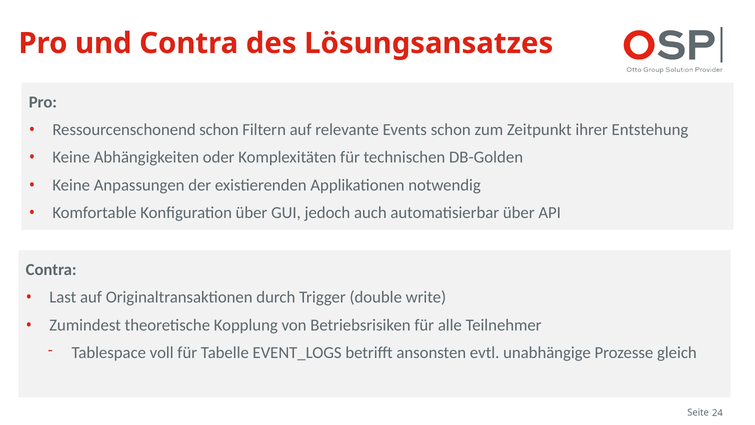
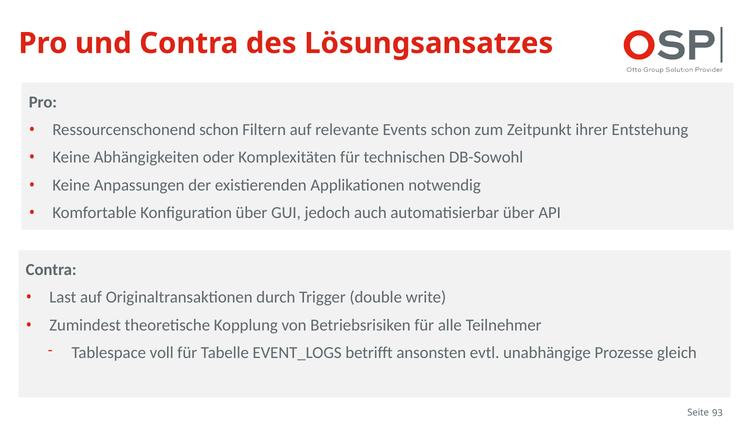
DB-Golden: DB-Golden -> DB-Sowohl (486, 157)
24: 24 -> 93 (717, 413)
